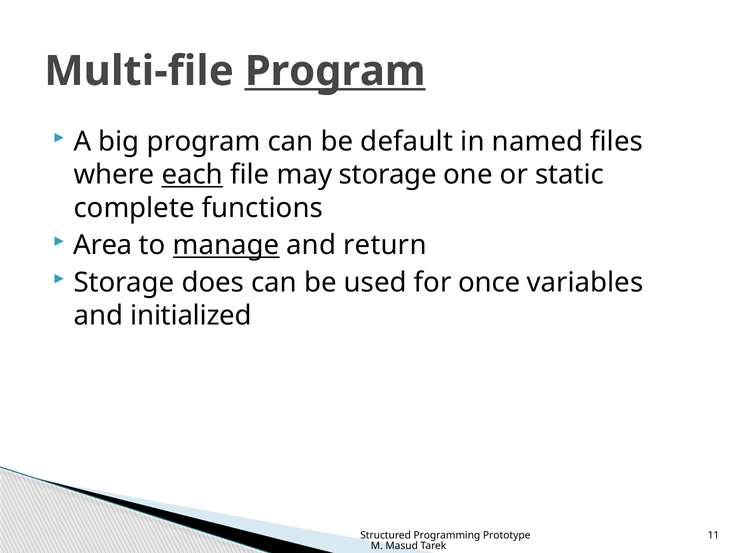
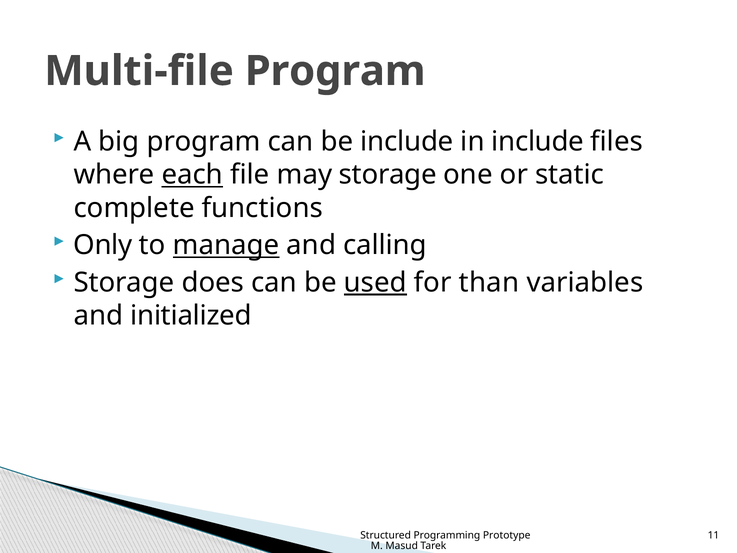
Program underline: present -> none (335, 71)
be default: default -> include (407, 142)
in named: named -> include (538, 142)
Area: Area -> Only (103, 245)
return: return -> calling (385, 245)
used underline: none -> present (375, 283)
once: once -> than (489, 283)
